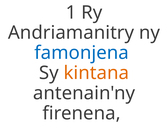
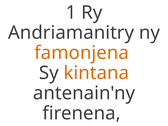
famonjena colour: blue -> orange (82, 53)
